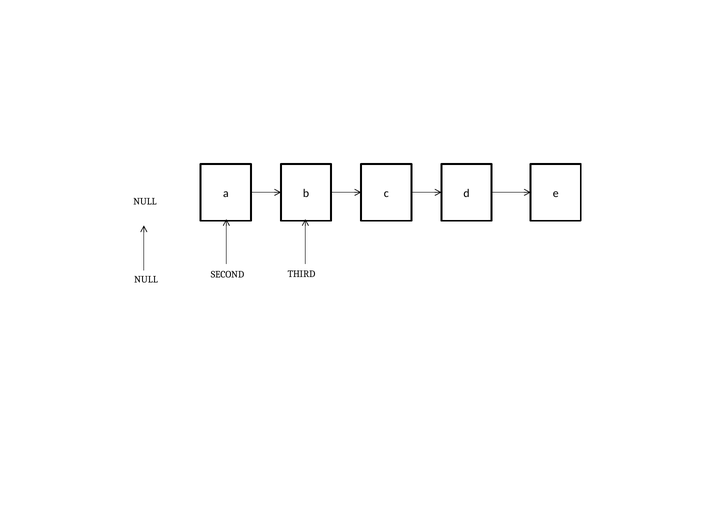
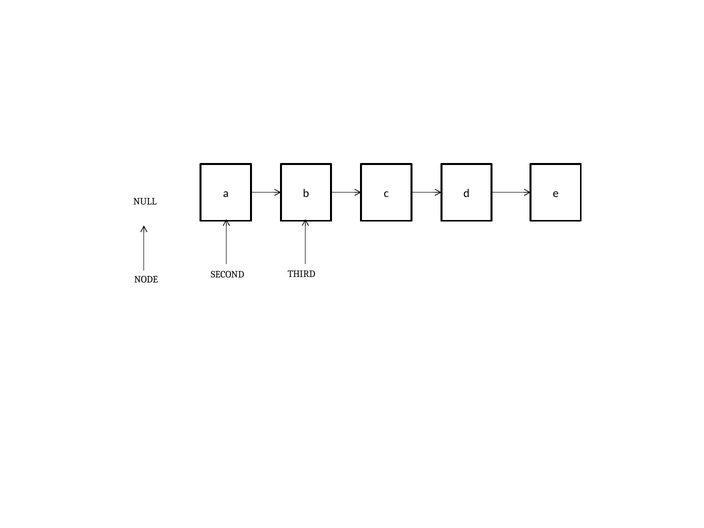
NULL: NULL -> NODE (146, 279)
